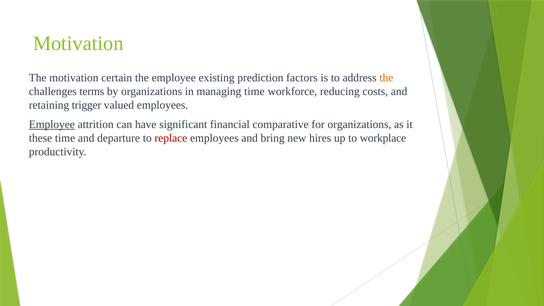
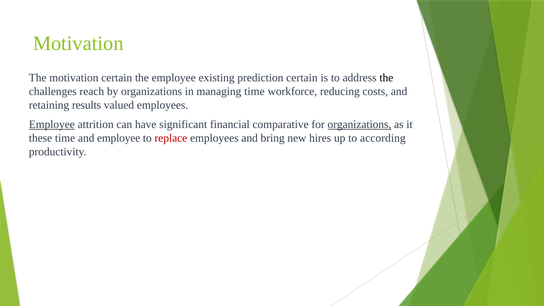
prediction factors: factors -> certain (302, 78)
the colour: orange -> black (386, 78)
terms: terms -> reach (92, 91)
trigger: trigger -> results (87, 105)
organizations underline: none -> present (359, 124)
and departure: departure -> employee (119, 138)
workplace: workplace -> according (383, 138)
